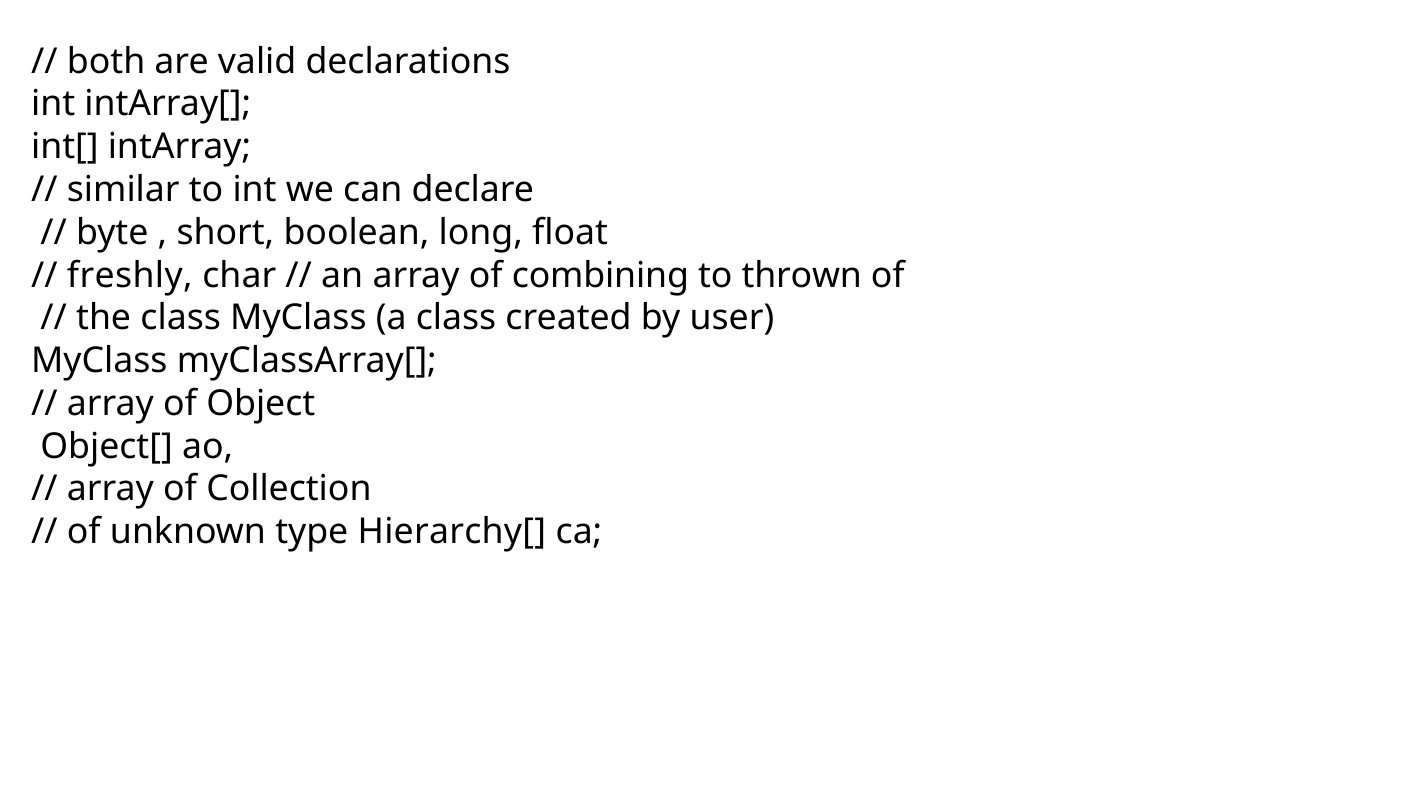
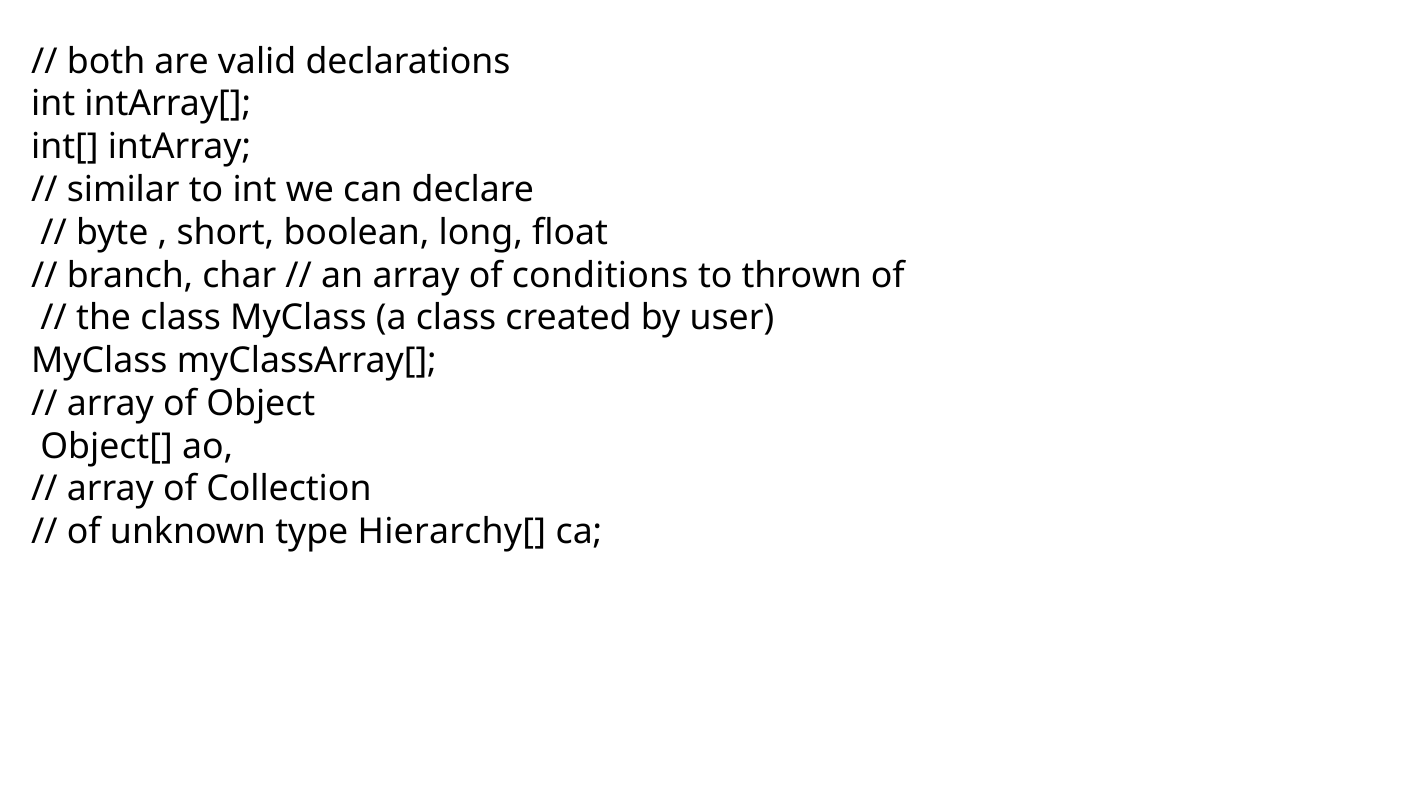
freshly: freshly -> branch (130, 275)
combining: combining -> conditions (600, 275)
